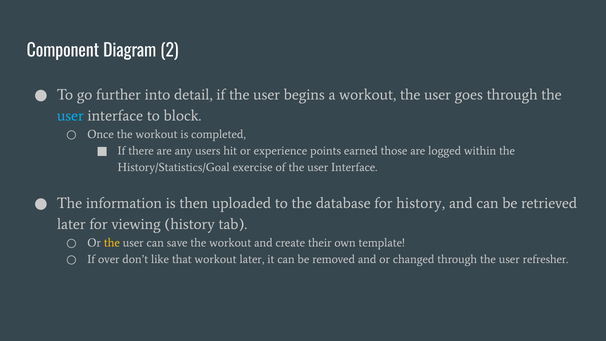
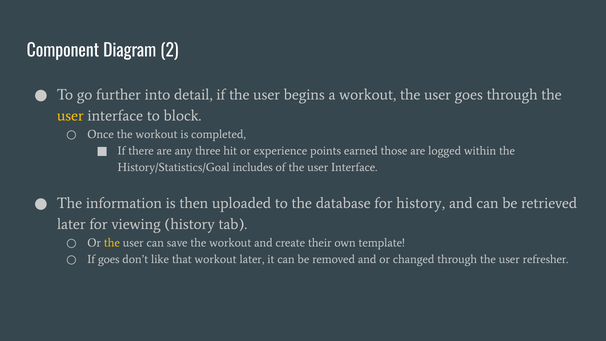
user colour: light blue -> yellow (70, 116)
users: users -> three (208, 151)
exercise: exercise -> includes (253, 167)
If over: over -> goes (109, 259)
